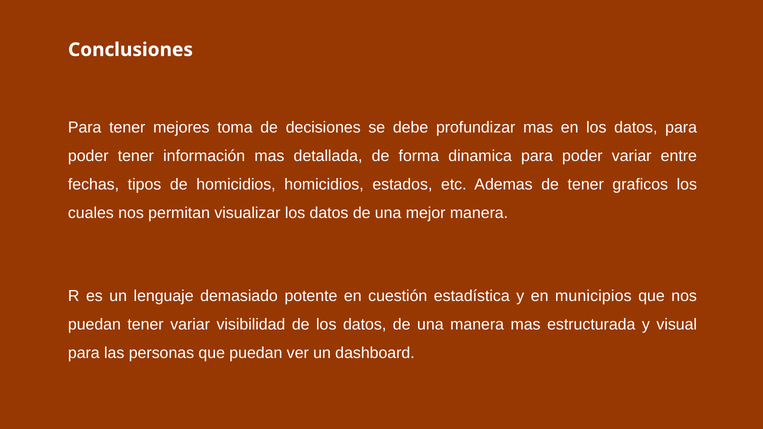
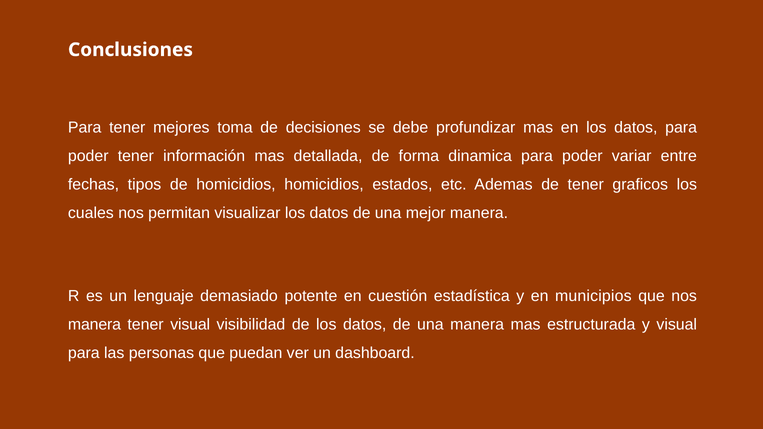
puedan: puedan -> manera (95, 325)
tener variar: variar -> visual (190, 325)
